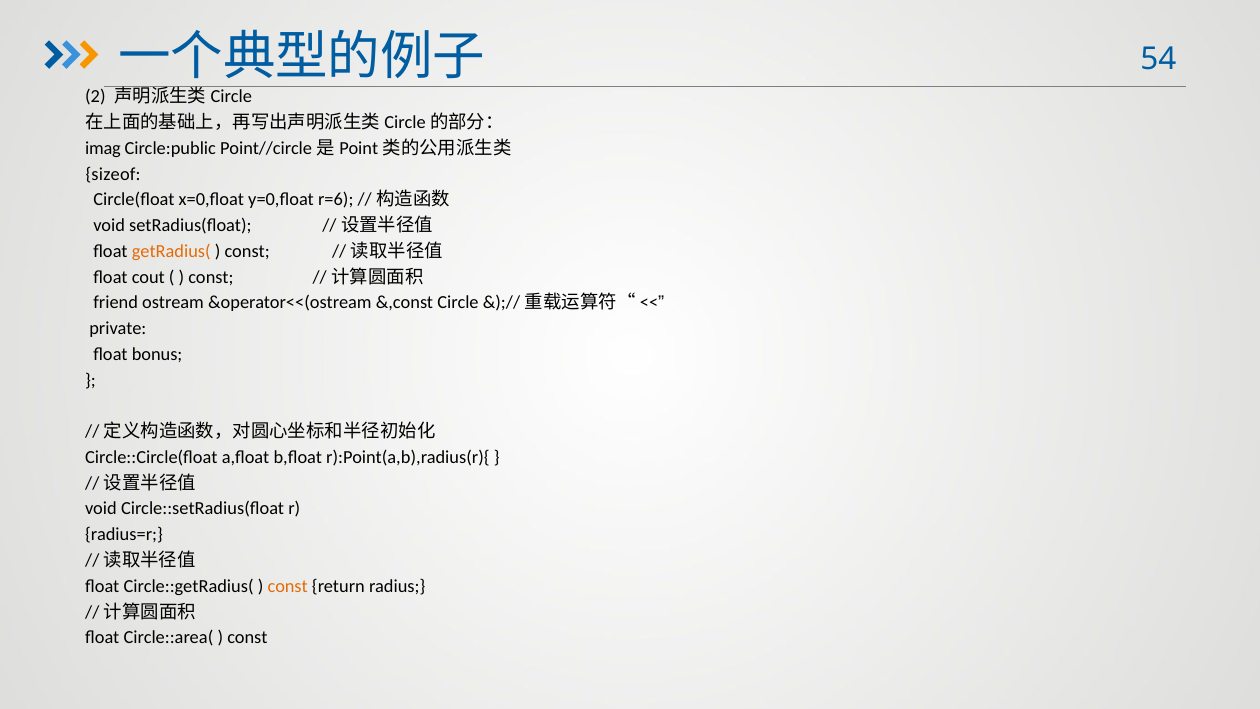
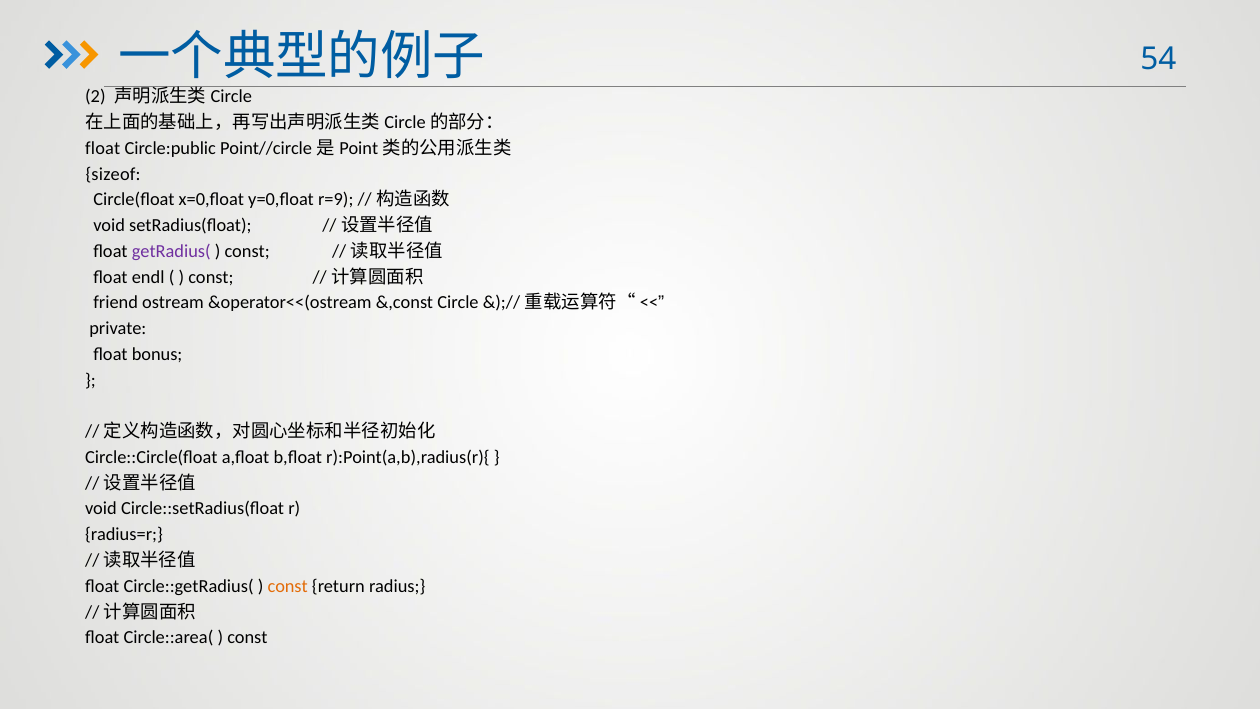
imag: imag -> float (103, 148)
r=6: r=6 -> r=9 (336, 200)
getRadius( colour: orange -> purple (171, 251)
cout: cout -> endl (148, 277)
